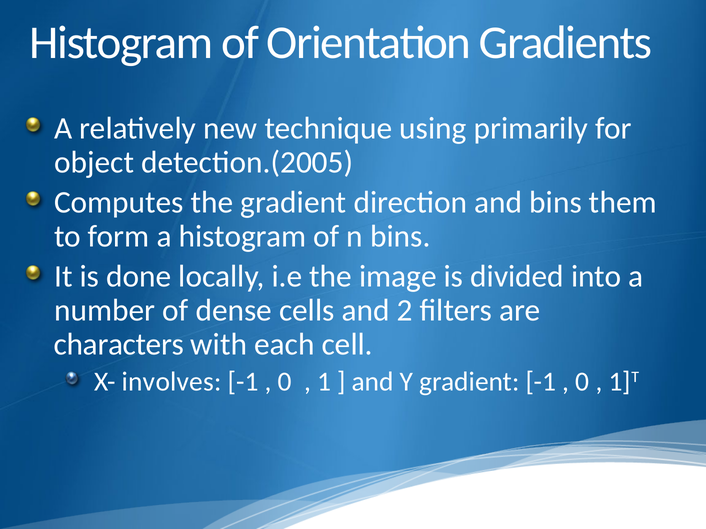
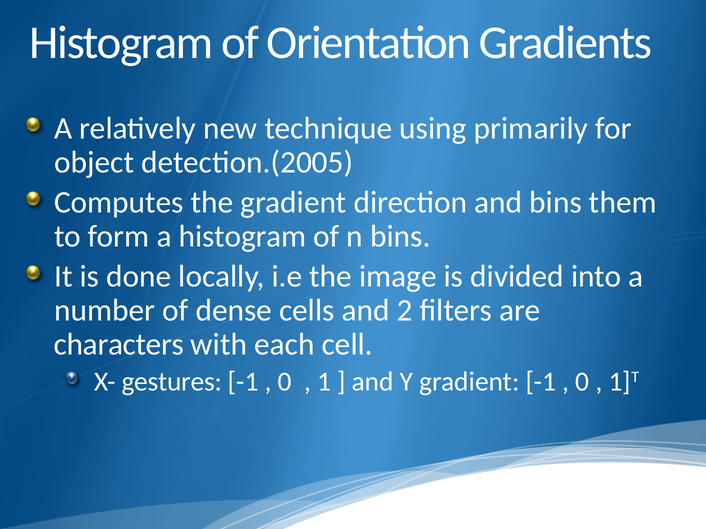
involves: involves -> gestures (172, 382)
